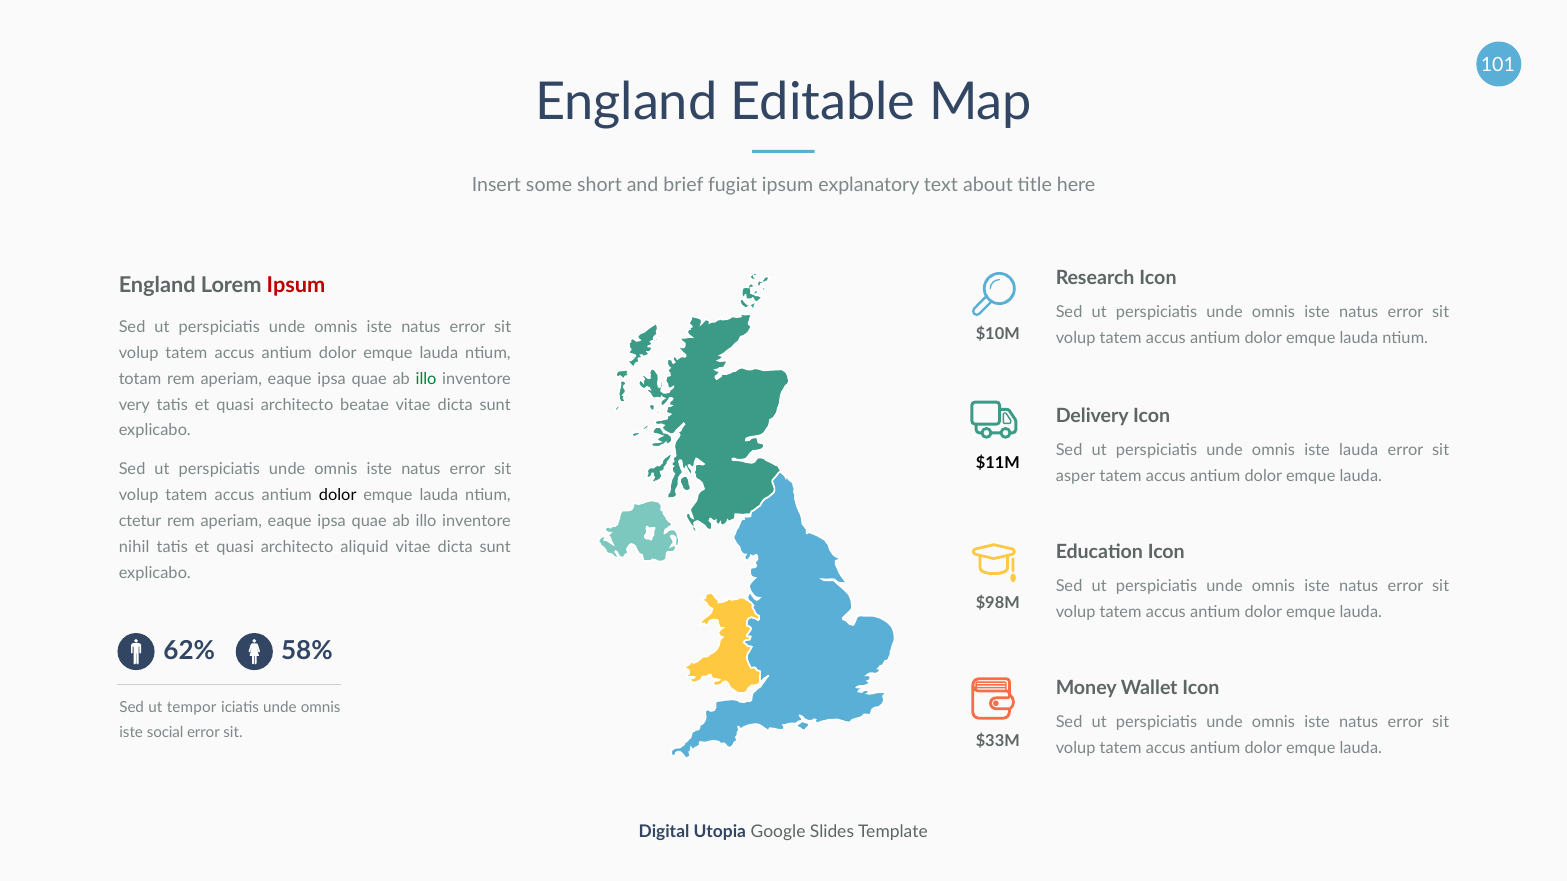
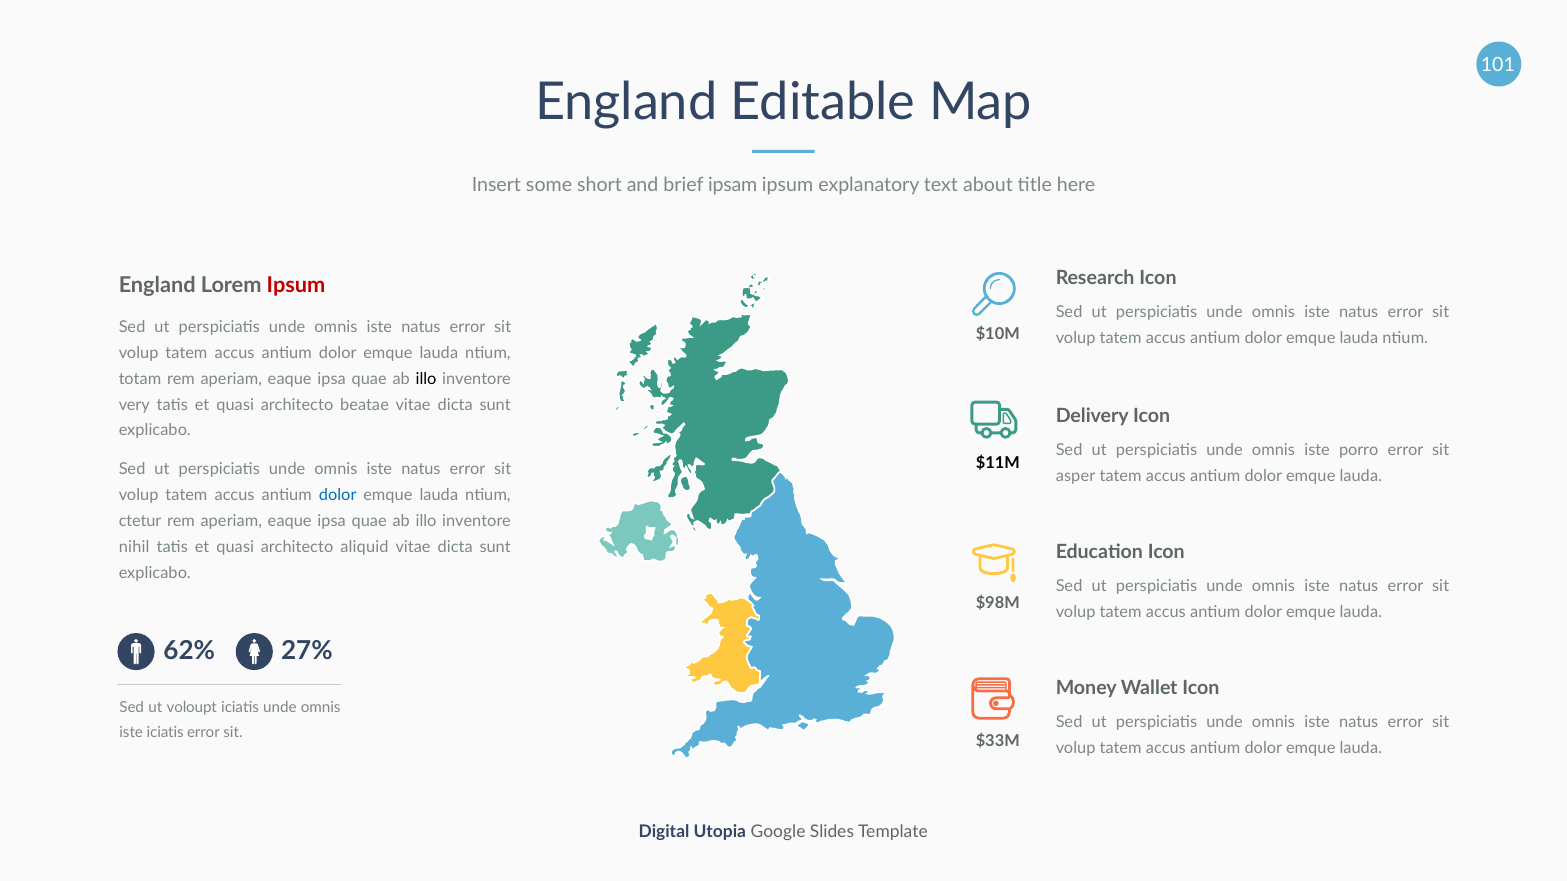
fugiat: fugiat -> ipsam (733, 185)
illo colour: green -> black (426, 379)
iste lauda: lauda -> porro (1359, 451)
dolor colour: black -> blue (338, 496)
58%: 58% -> 27% (307, 651)
tempor: tempor -> voloupt (192, 708)
iste social: social -> iciatis (165, 733)
